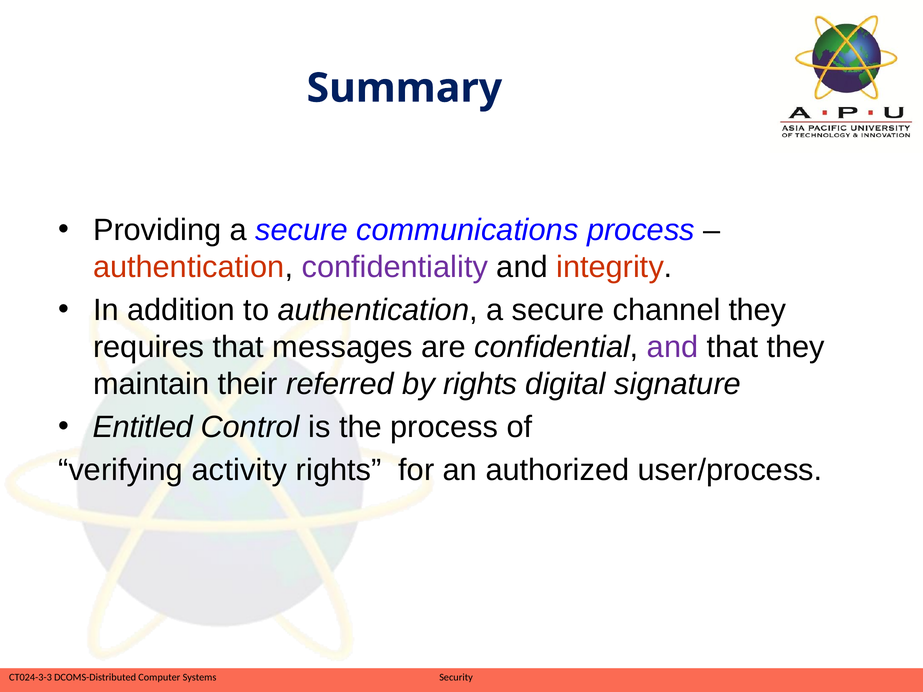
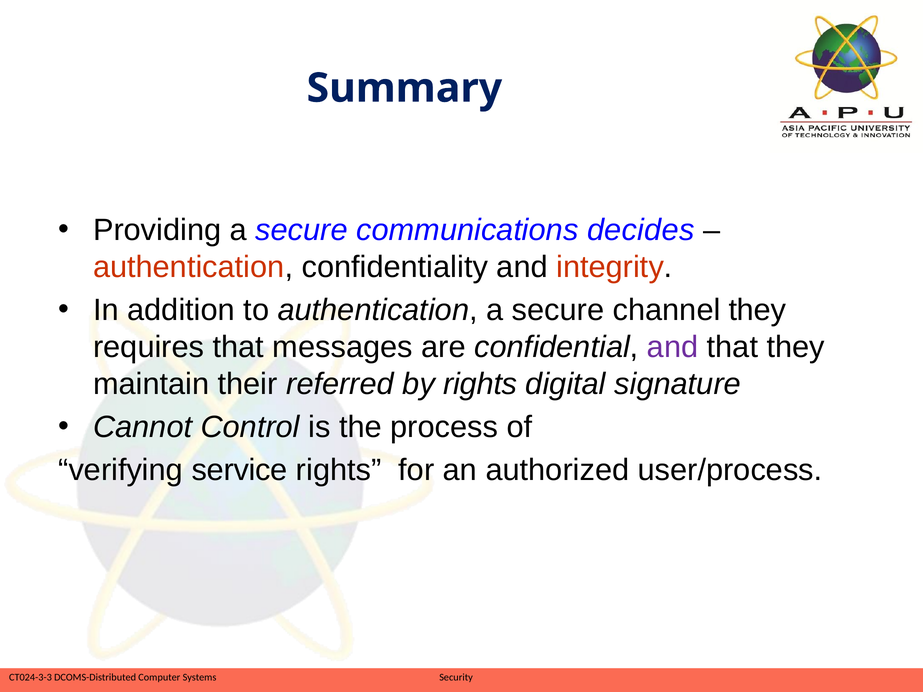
communications process: process -> decides (641, 230)
confidentiality colour: purple -> black (395, 267)
Entitled: Entitled -> Cannot (143, 427)
activity: activity -> service (240, 470)
